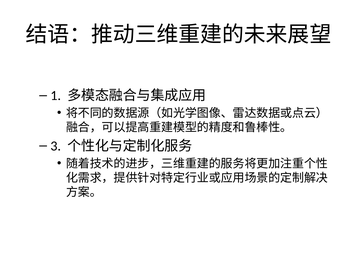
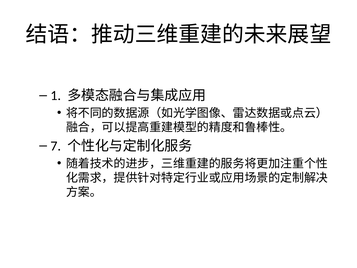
3: 3 -> 7 (56, 146)
